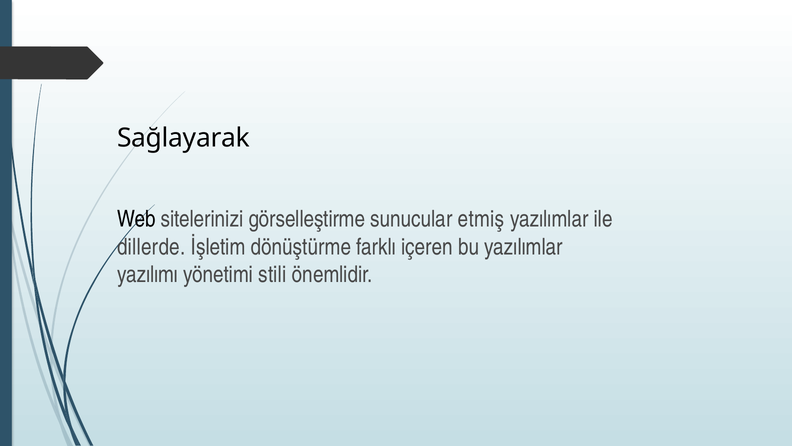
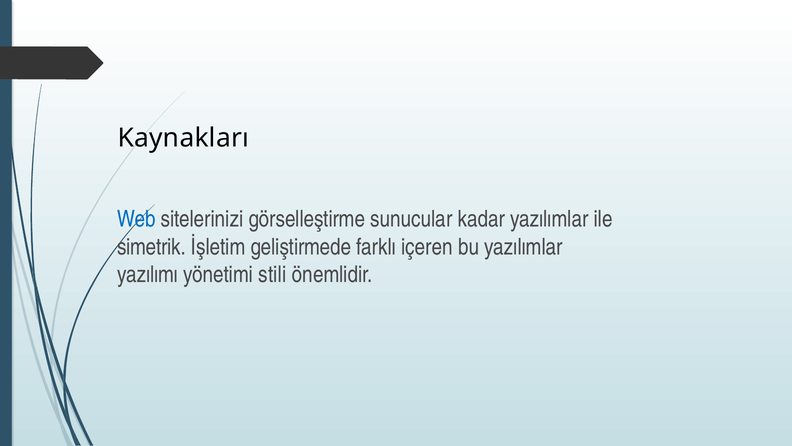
Sağlayarak: Sağlayarak -> Kaynakları (183, 138)
Web colour: black -> blue (136, 219)
etmiş: etmiş -> kadar (481, 219)
dillerde: dillerde -> simetrik (151, 247)
dönüştürme: dönüştürme -> geliştirmede (301, 247)
